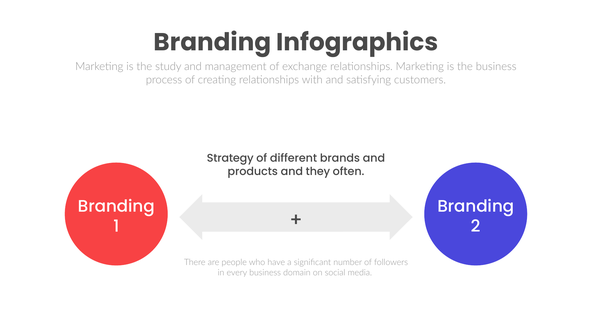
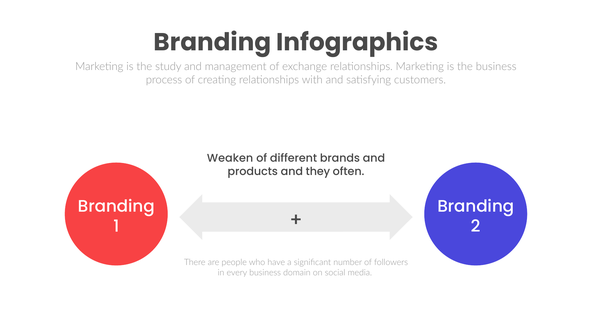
Strategy: Strategy -> Weaken (230, 158)
